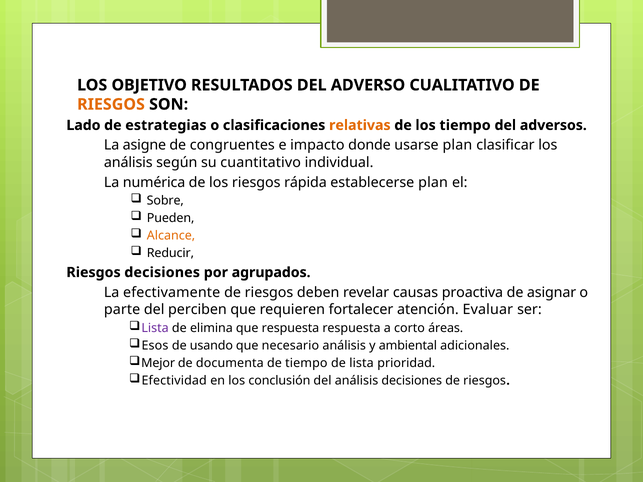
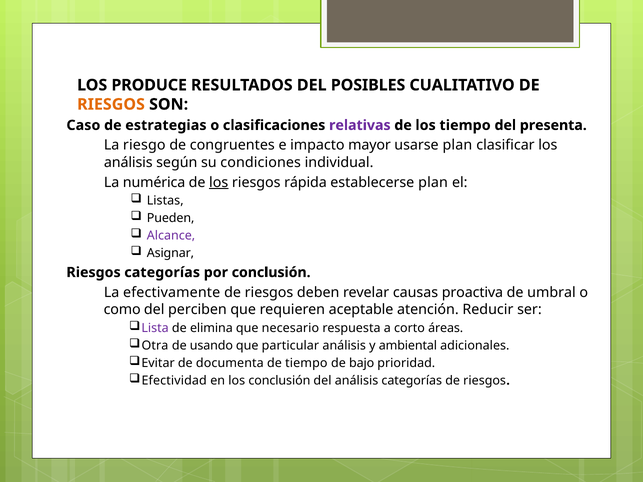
OBJETIVO: OBJETIVO -> PRODUCE (149, 85)
ADVERSO: ADVERSO -> POSIBLES (368, 85)
Lado: Lado -> Caso (83, 125)
relativas colour: orange -> purple (360, 125)
adversos: adversos -> presenta (553, 125)
asigne: asigne -> riesgo (144, 145)
donde: donde -> mayor (370, 145)
cuantitativo: cuantitativo -> condiciones (261, 162)
los underline: none -> present (219, 182)
Sobre: Sobre -> Listas (165, 201)
Alcance colour: orange -> purple (171, 236)
Reducir: Reducir -> Asignar (170, 254)
Riesgos decisiones: decisiones -> categorías (162, 273)
por agrupados: agrupados -> conclusión (271, 273)
asignar: asignar -> umbral (551, 293)
parte: parte -> como (122, 310)
fortalecer: fortalecer -> aceptable (361, 310)
Evaluar: Evaluar -> Reducir (488, 310)
que respuesta: respuesta -> necesario (290, 328)
Esos: Esos -> Otra (155, 346)
necesario: necesario -> particular (290, 346)
Mejor: Mejor -> Evitar (158, 363)
de lista: lista -> bajo (362, 363)
análisis decisiones: decisiones -> categorías (412, 381)
